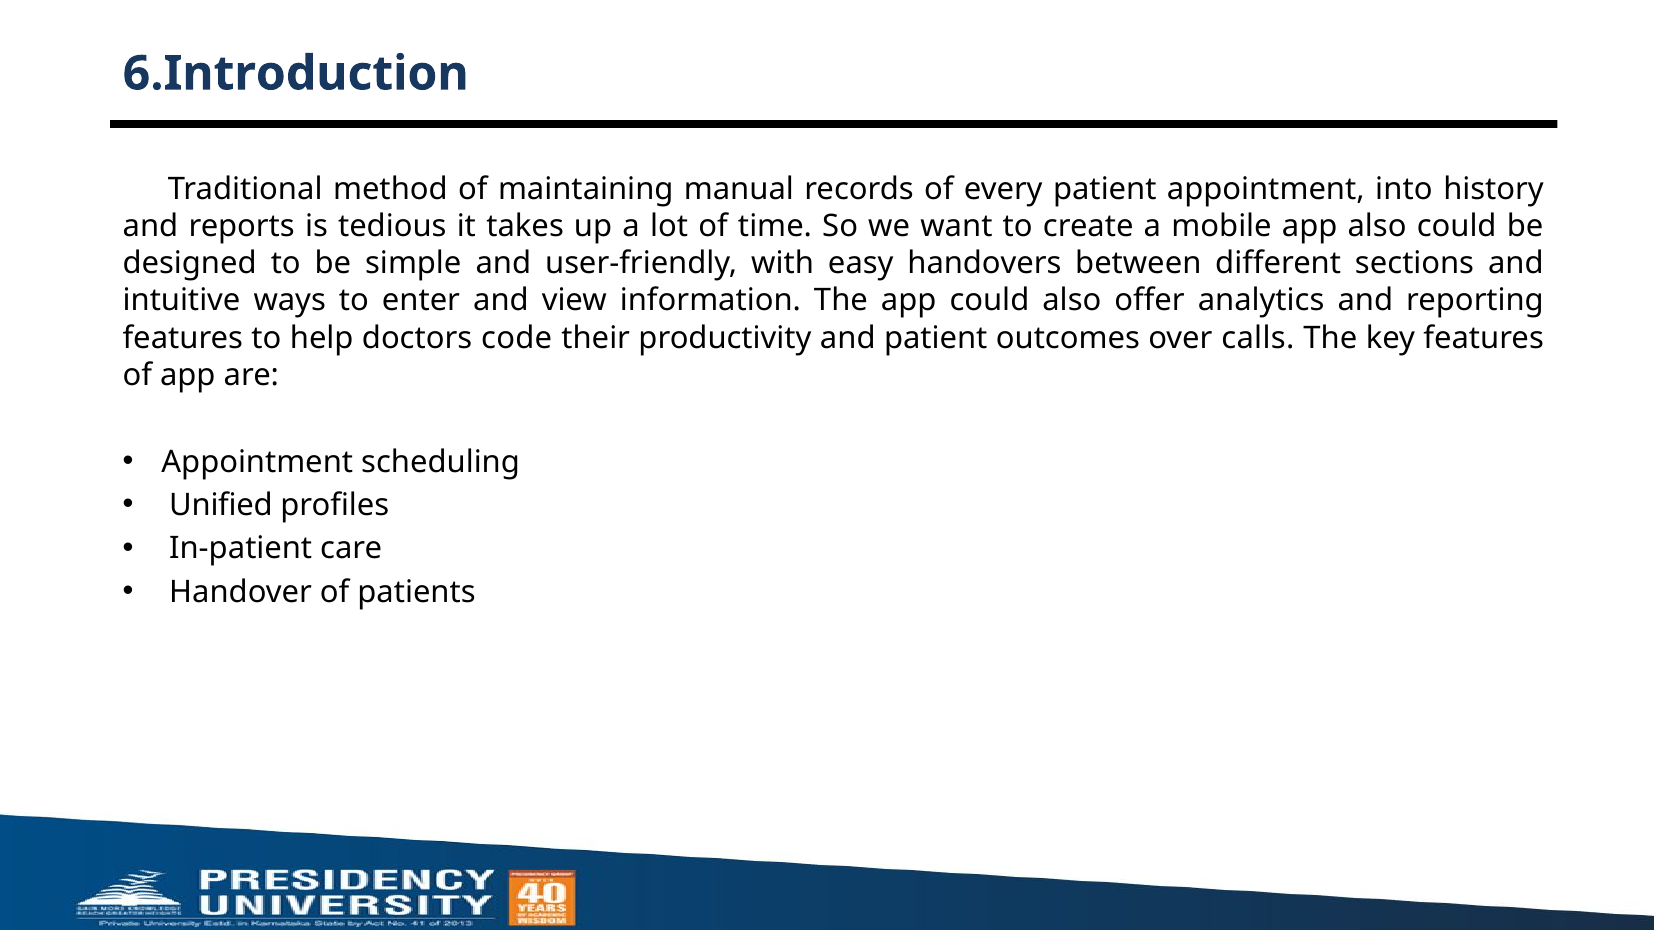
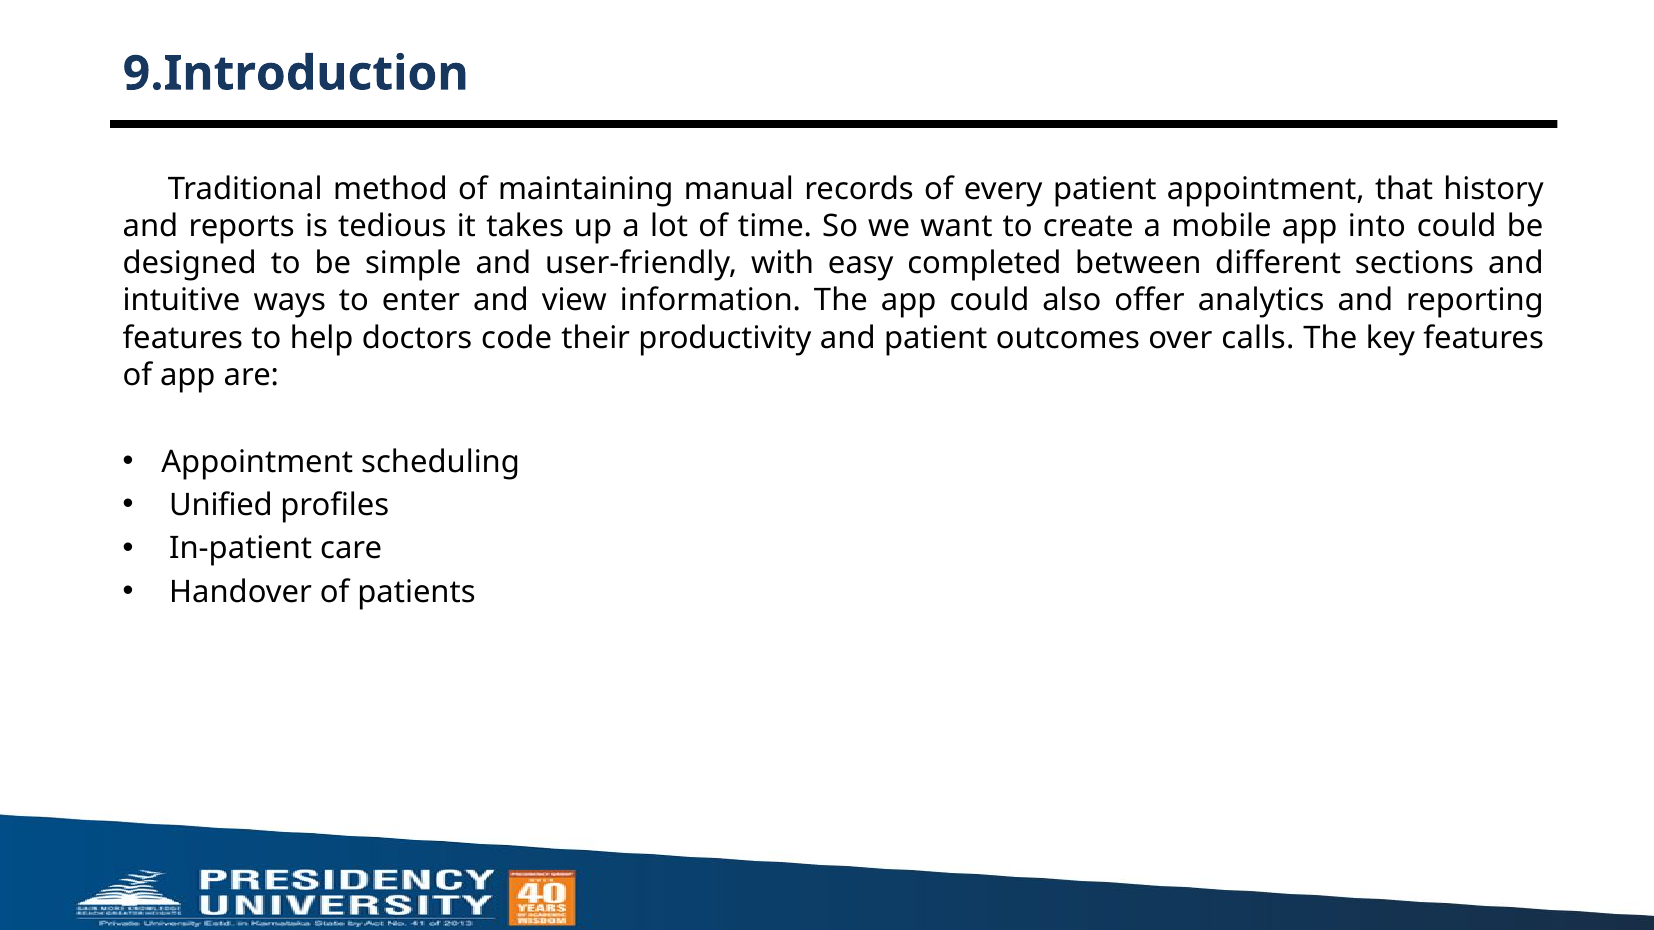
6.Introduction: 6.Introduction -> 9.Introduction (296, 74)
into: into -> that (1404, 189)
app also: also -> into (1377, 226)
handovers: handovers -> completed (984, 264)
